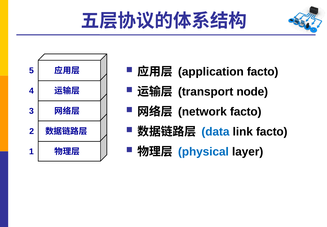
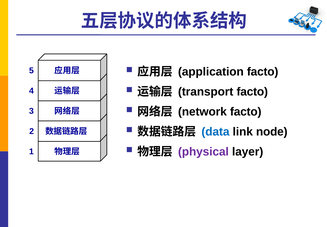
transport node: node -> facto (252, 91)
link facto: facto -> node (272, 131)
physical colour: blue -> purple (203, 151)
